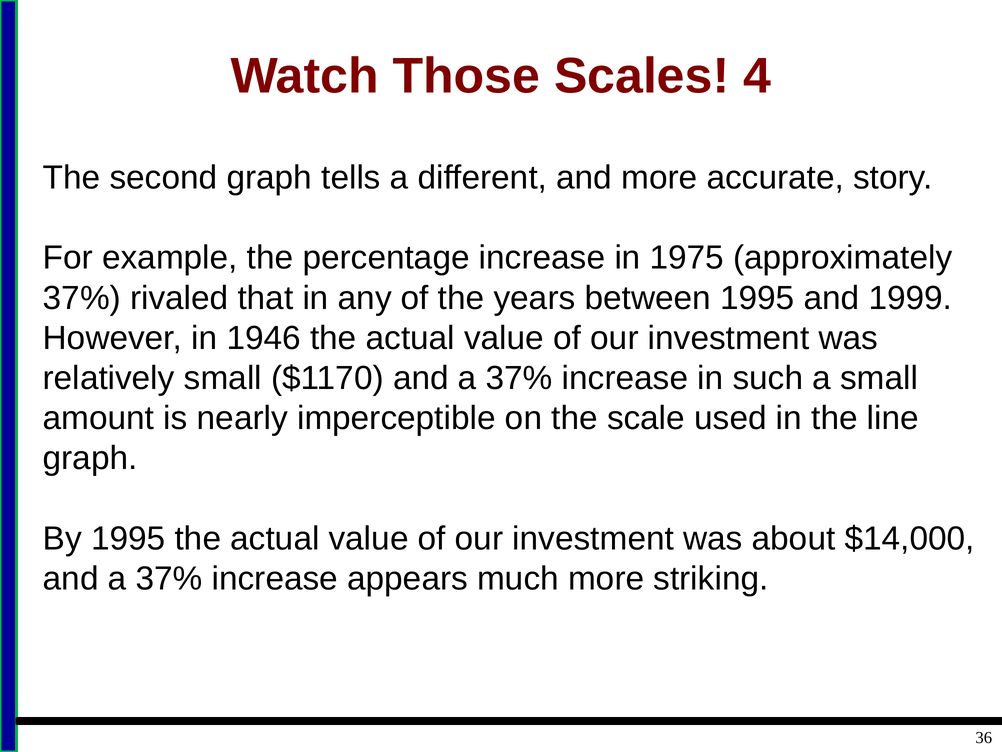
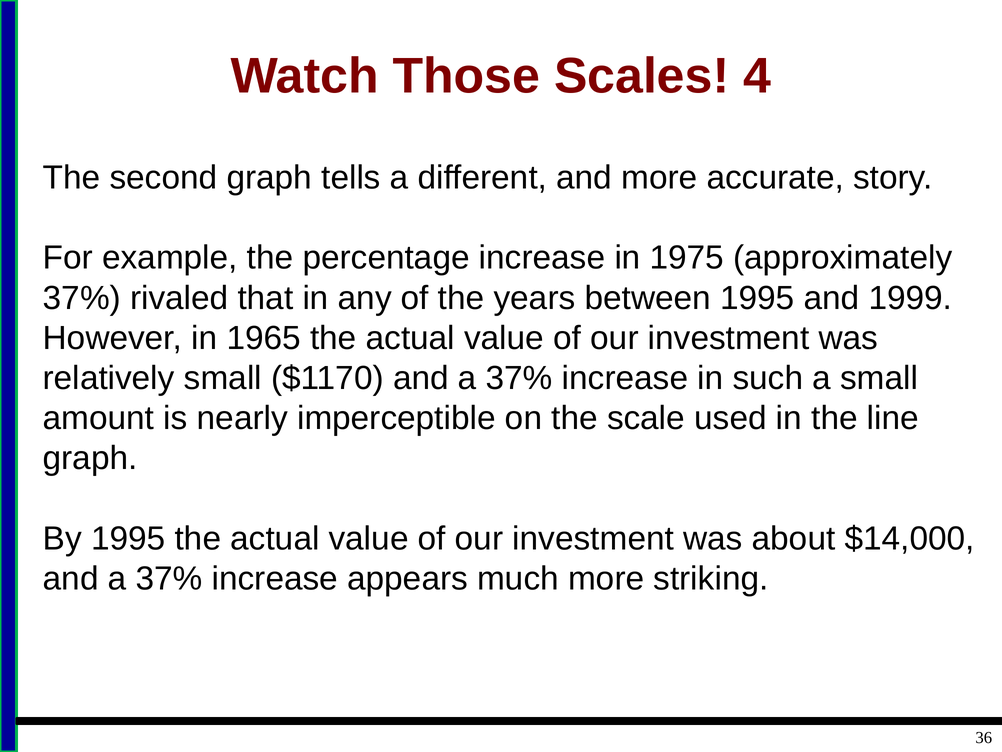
1946: 1946 -> 1965 (264, 338)
